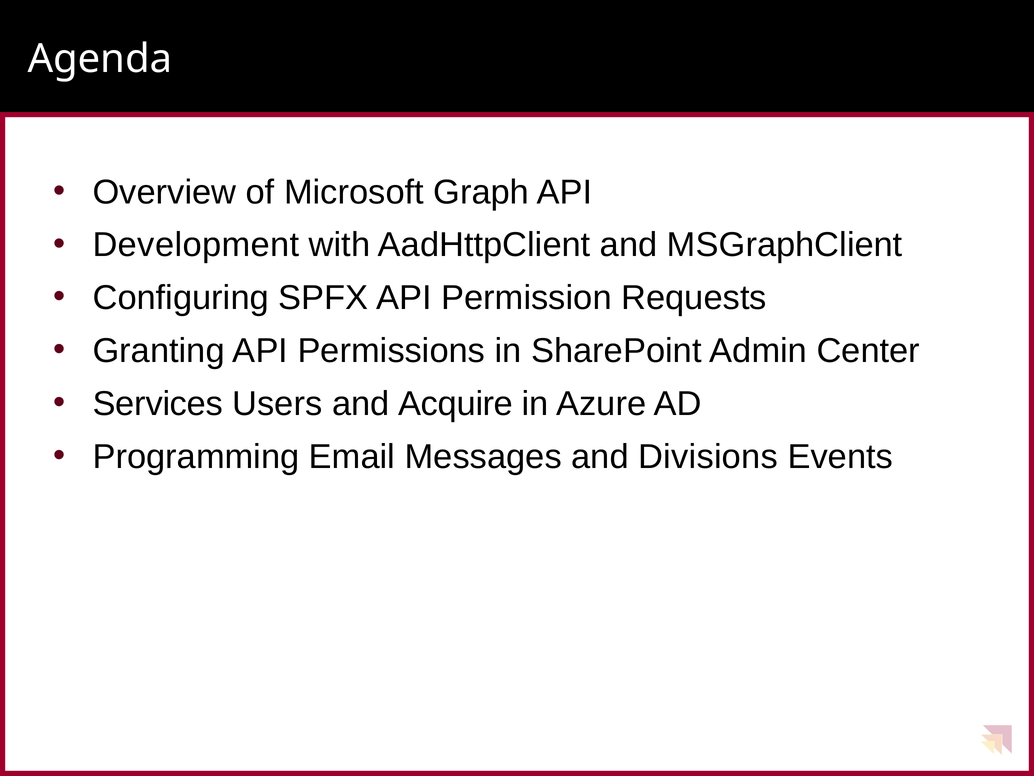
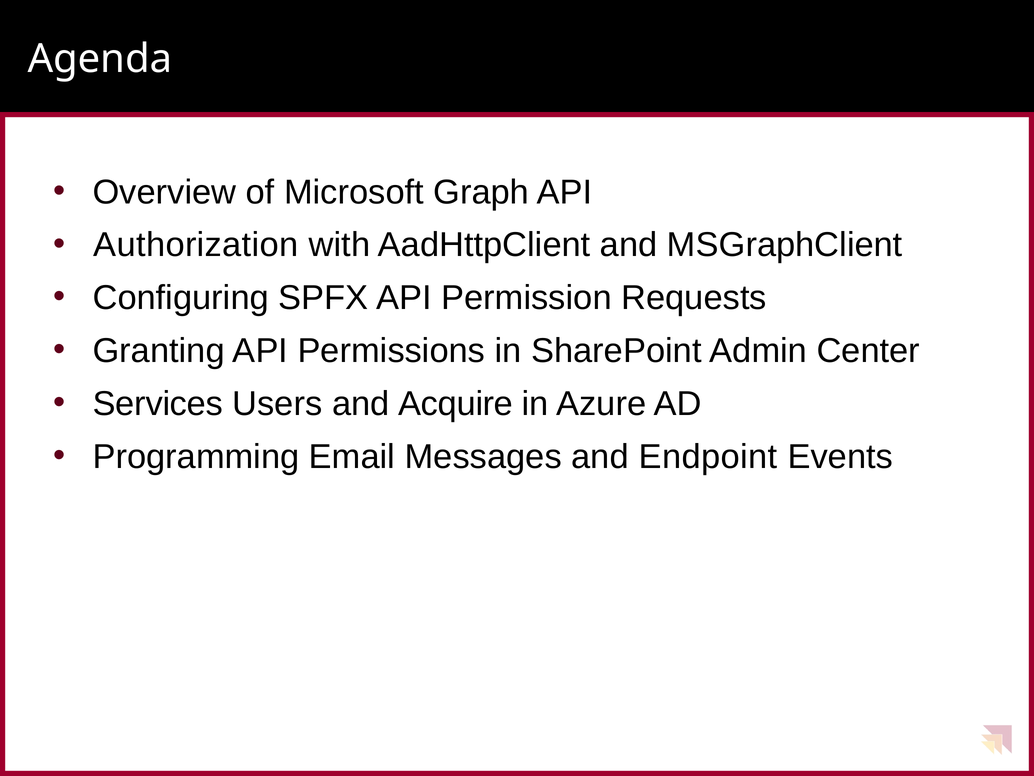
Development: Development -> Authorization (196, 245)
Divisions: Divisions -> Endpoint (708, 456)
